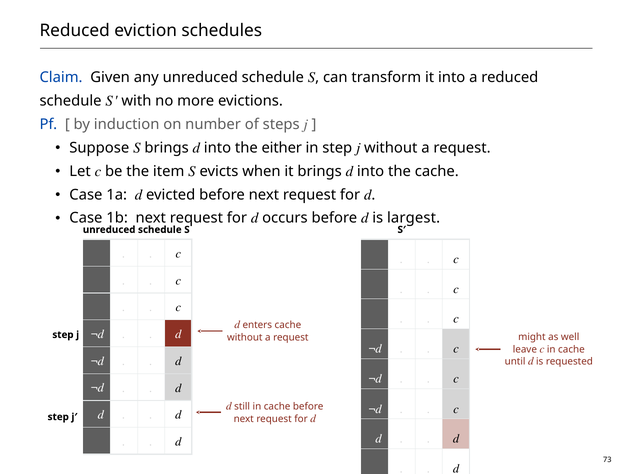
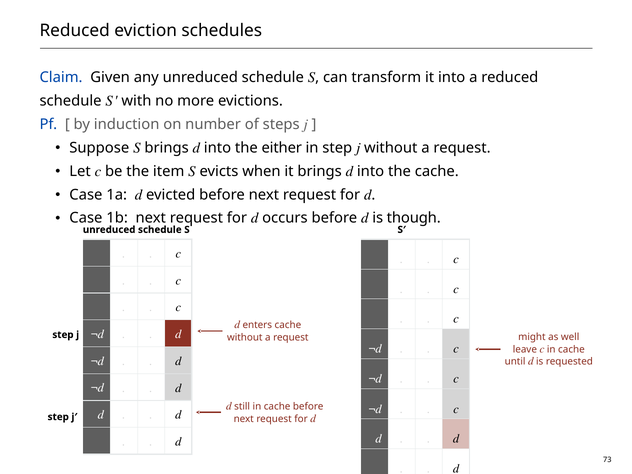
largest: largest -> though (414, 218)
